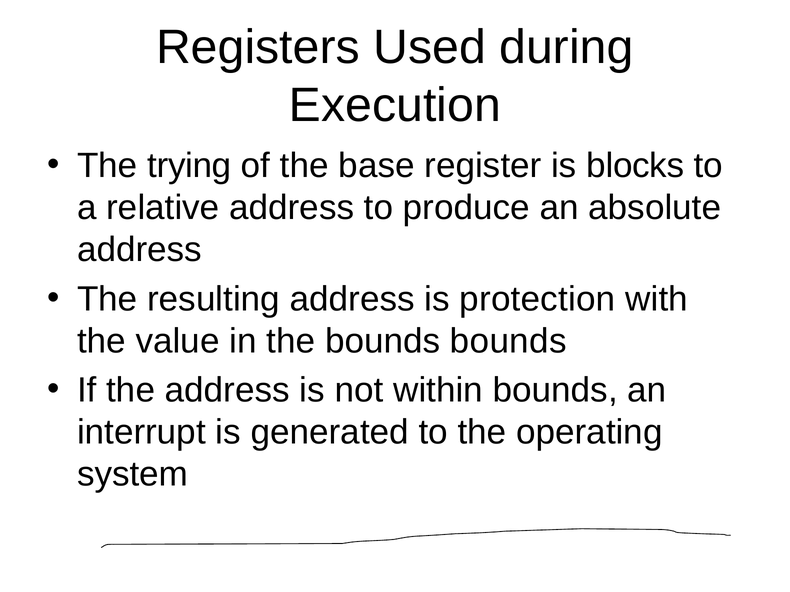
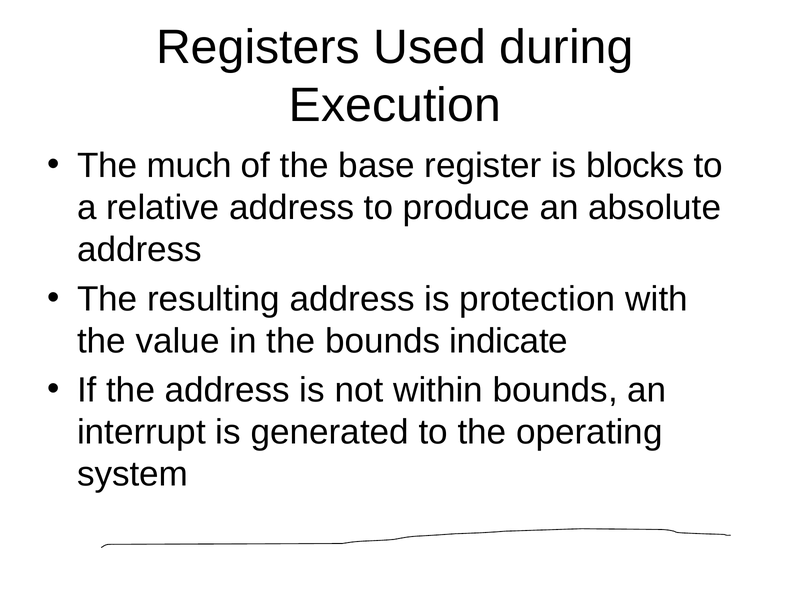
trying: trying -> much (189, 166)
bounds bounds: bounds -> indicate (509, 341)
